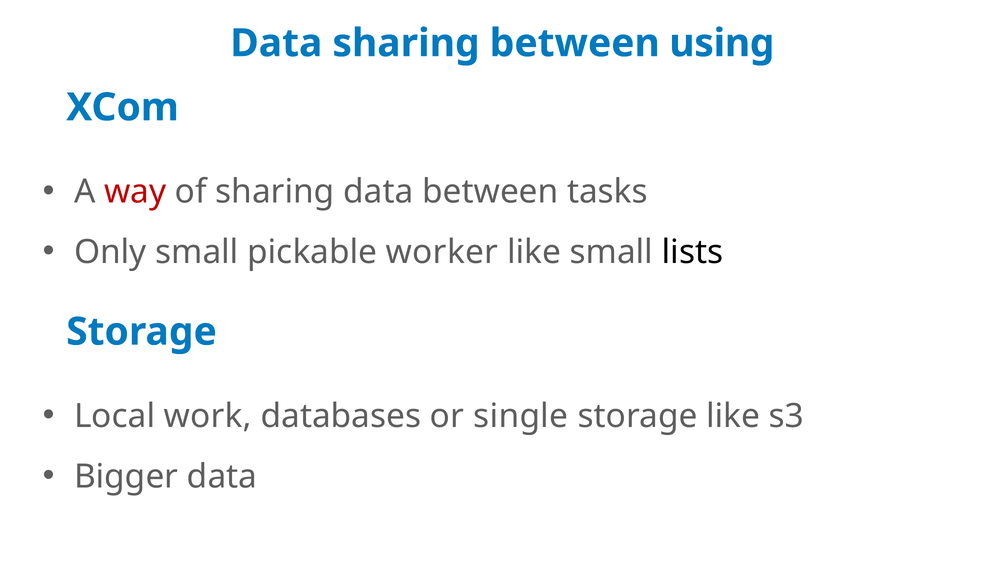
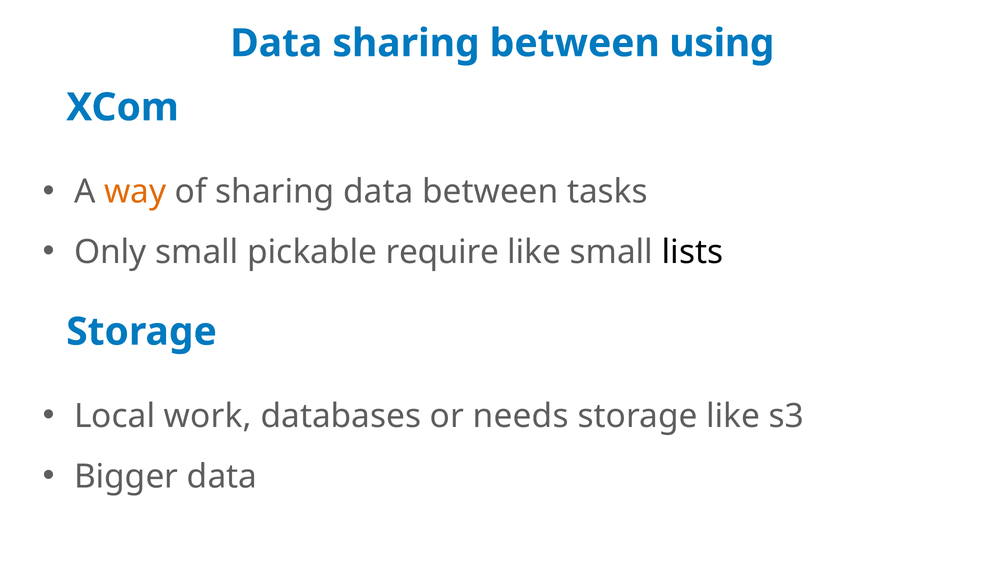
way colour: red -> orange (135, 192)
worker: worker -> require (442, 252)
single: single -> needs (521, 416)
